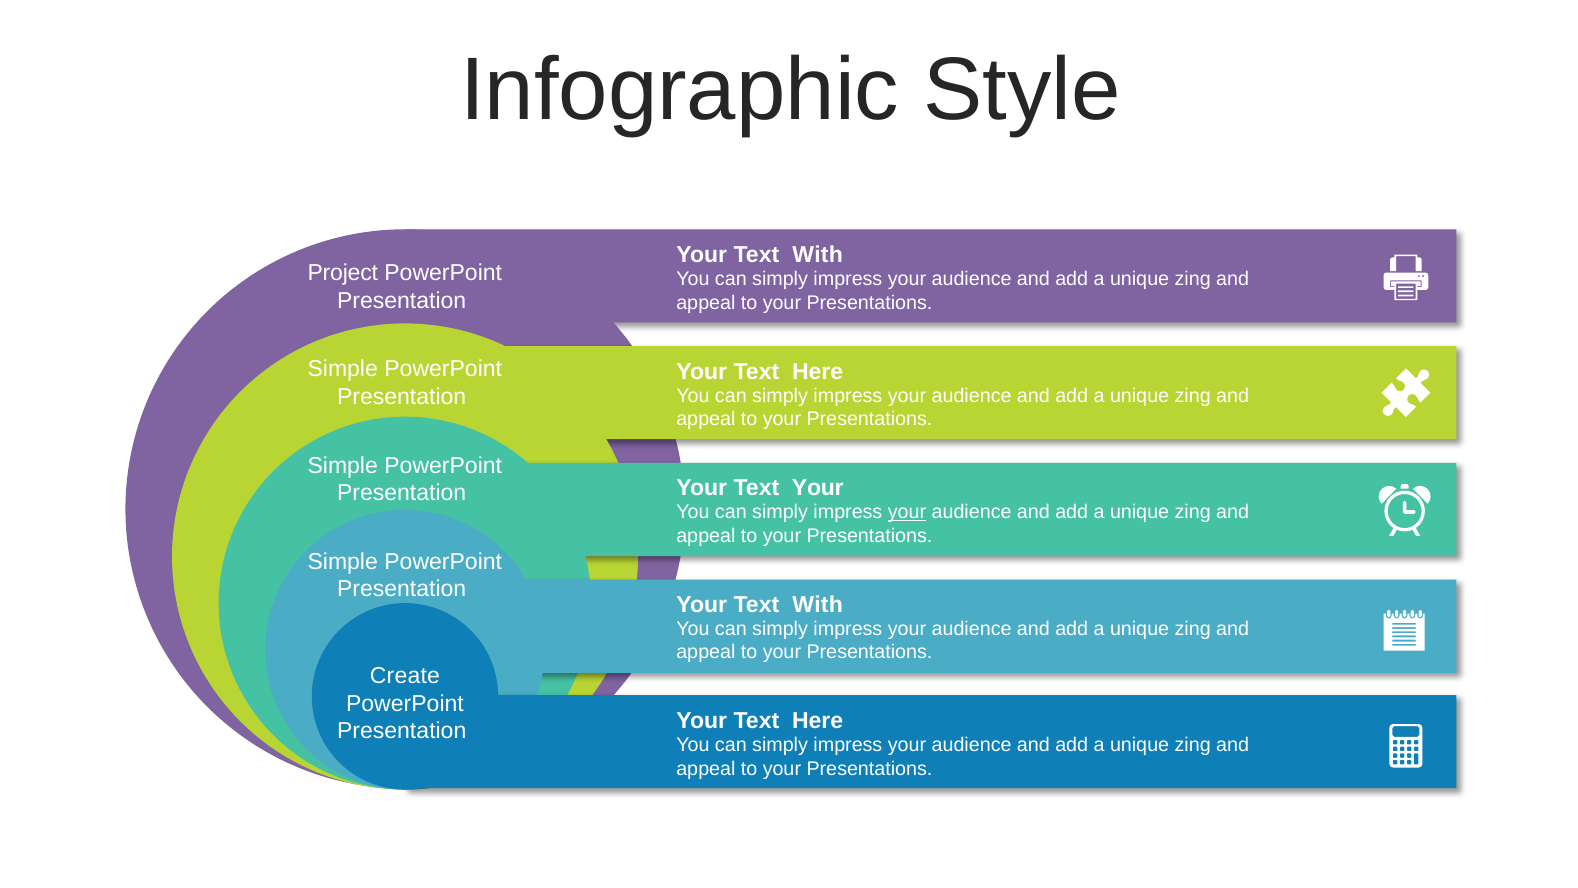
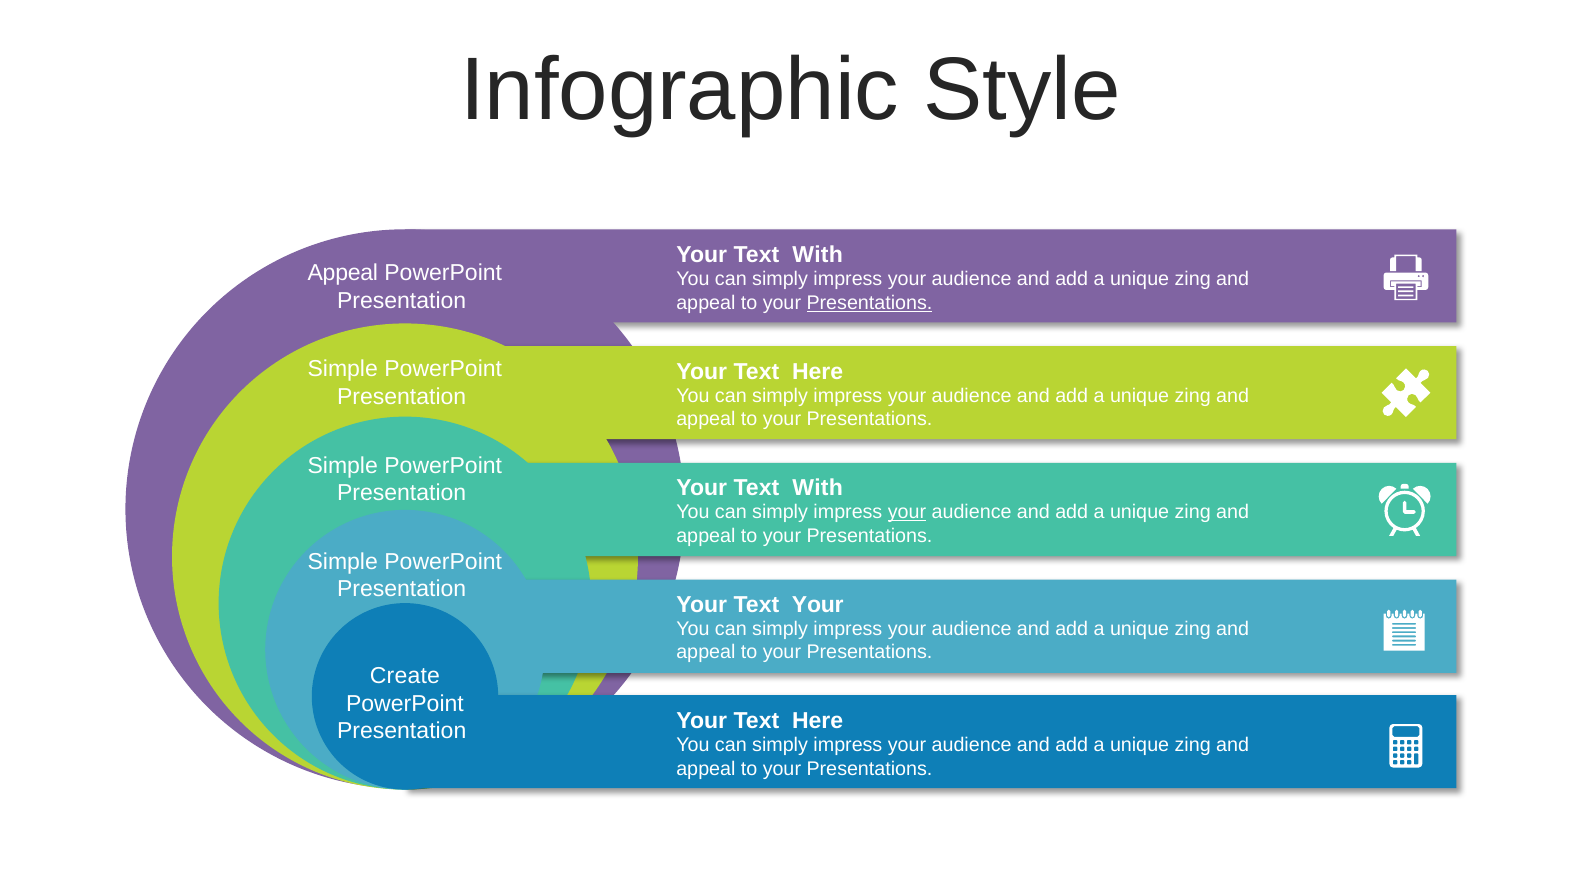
Project: Project -> Appeal (343, 273)
Presentations underline: none -> present (869, 303)
Your: Your -> With (818, 488)
With: With -> Your (818, 604)
